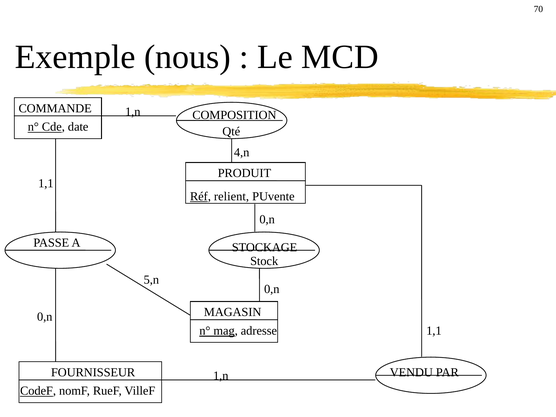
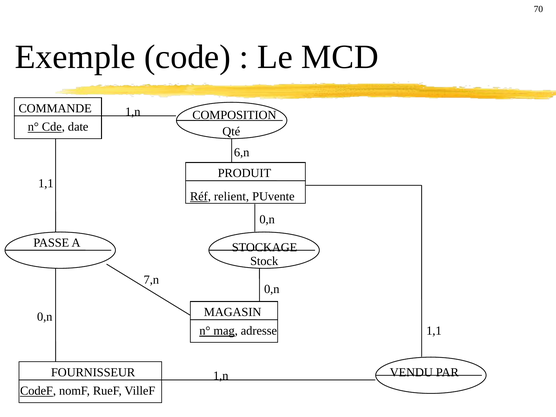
nous: nous -> code (187, 57)
4,n: 4,n -> 6,n (242, 152)
5,n: 5,n -> 7,n (151, 280)
